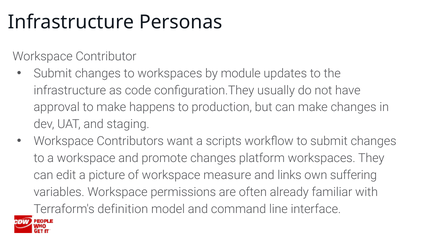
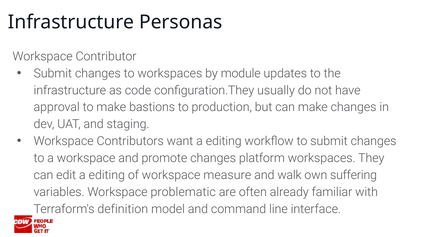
happens: happens -> bastions (152, 107)
want a scripts: scripts -> editing (224, 141)
edit a picture: picture -> editing (107, 175)
links: links -> walk (289, 175)
permissions: permissions -> problematic (183, 192)
